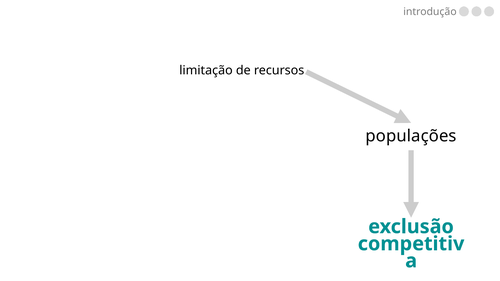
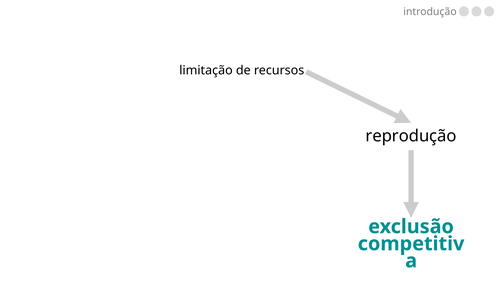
populações: populações -> reprodução (411, 136)
